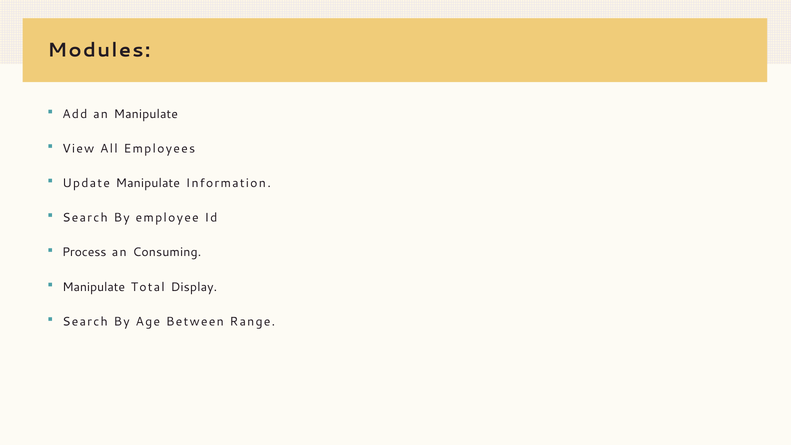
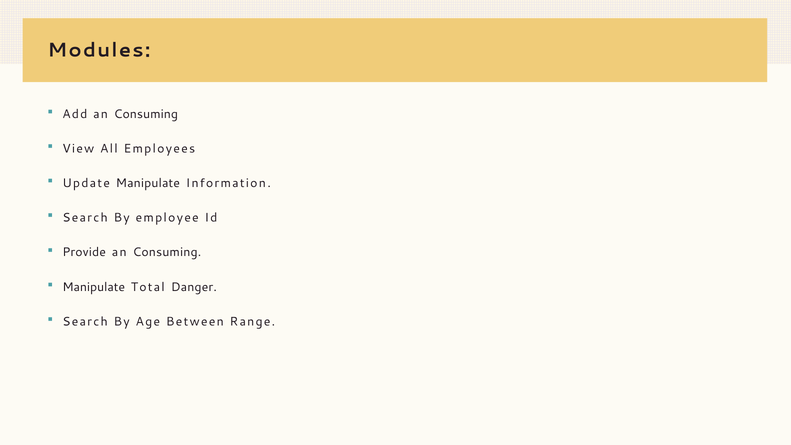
Add an Manipulate: Manipulate -> Consuming (146, 114)
Process: Process -> Provide (84, 252)
Display: Display -> Danger (194, 287)
